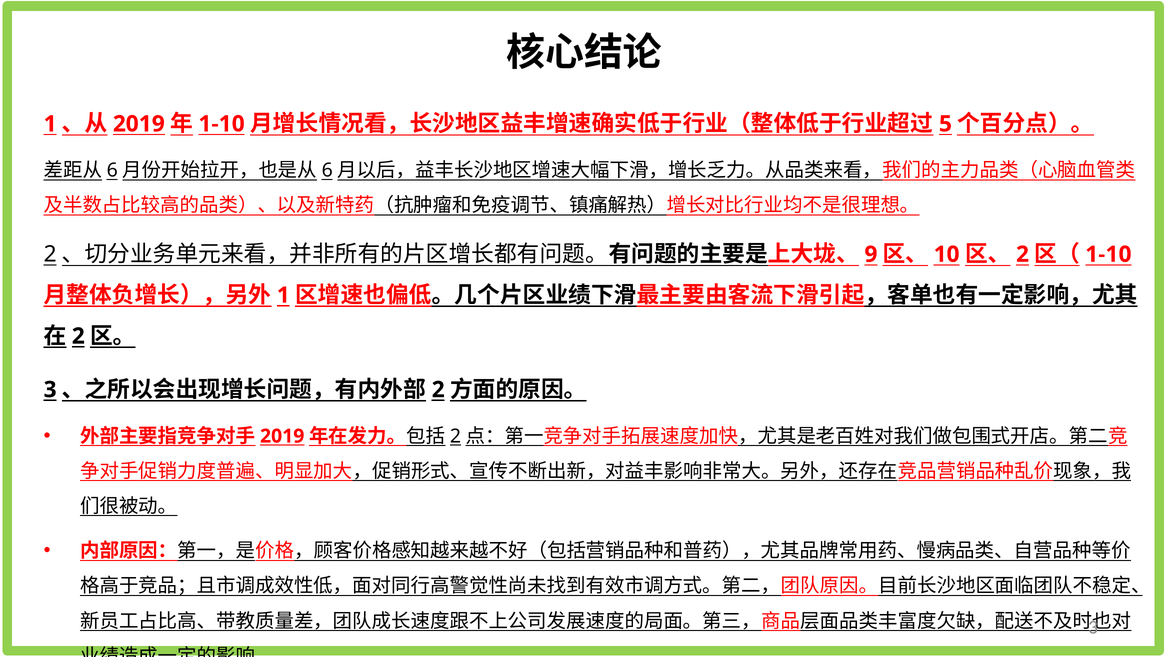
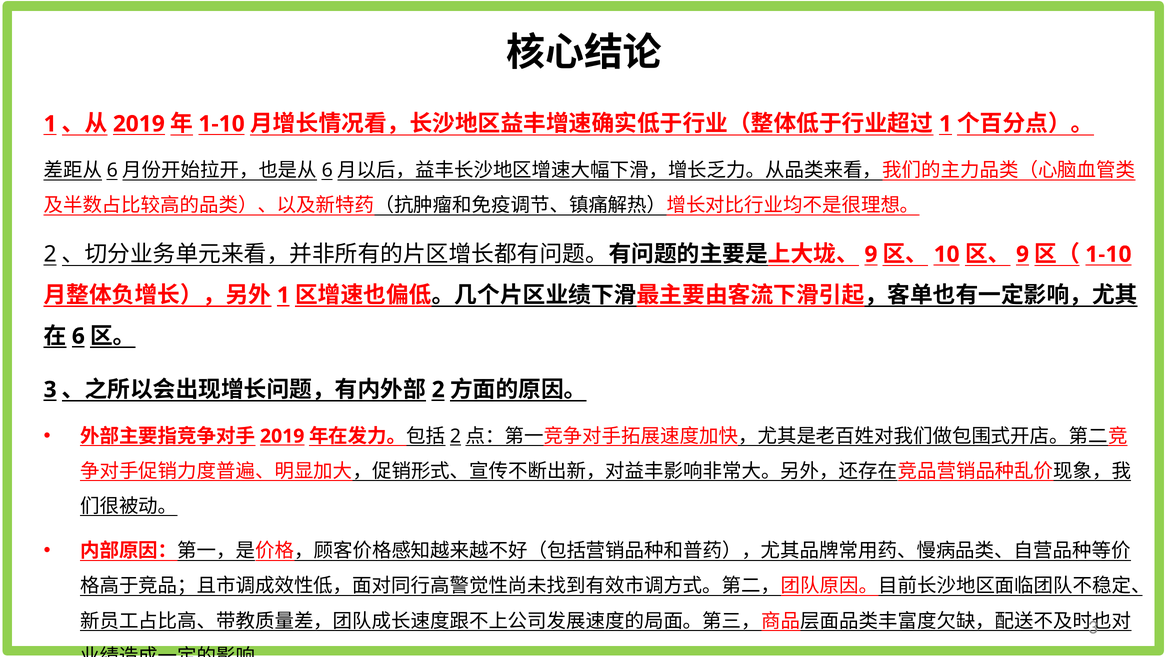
5: 5 -> 1 (945, 124)
2: 2 -> 9 (1023, 254)
2: 2 -> 6 (78, 336)
